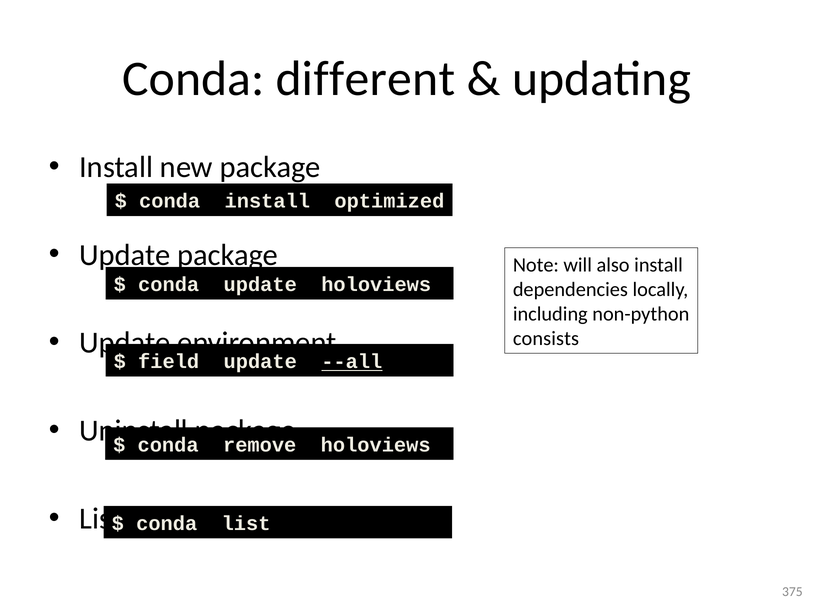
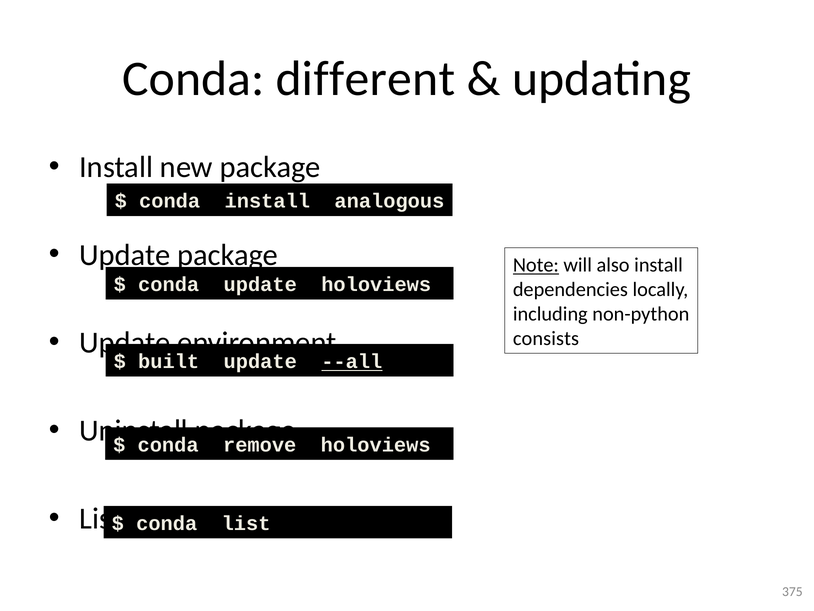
optimized: optimized -> analogous (389, 201)
Note underline: none -> present (536, 265)
field: field -> built (169, 361)
